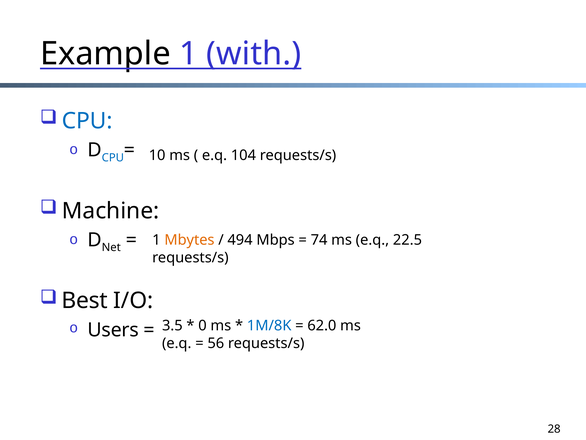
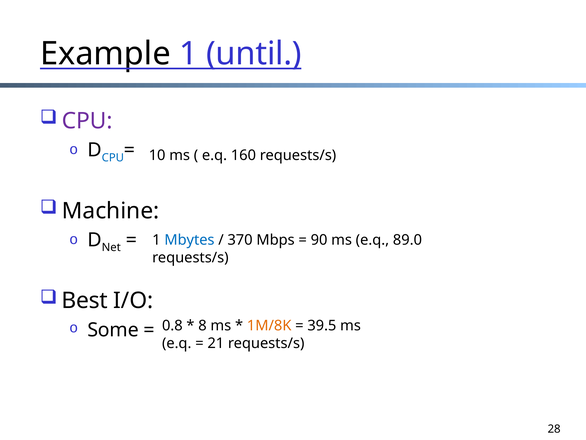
with: with -> until (254, 54)
CPU colour: blue -> purple (87, 121)
104: 104 -> 160 (243, 155)
Mbytes colour: orange -> blue (189, 240)
494: 494 -> 370 (240, 240)
74: 74 -> 90 (319, 240)
22.5: 22.5 -> 89.0 (407, 240)
3.5: 3.5 -> 0.8 (172, 325)
0: 0 -> 8 (202, 325)
1M/8K colour: blue -> orange (269, 325)
62.0: 62.0 -> 39.5 (322, 325)
Users: Users -> Some (113, 330)
56: 56 -> 21 (216, 343)
